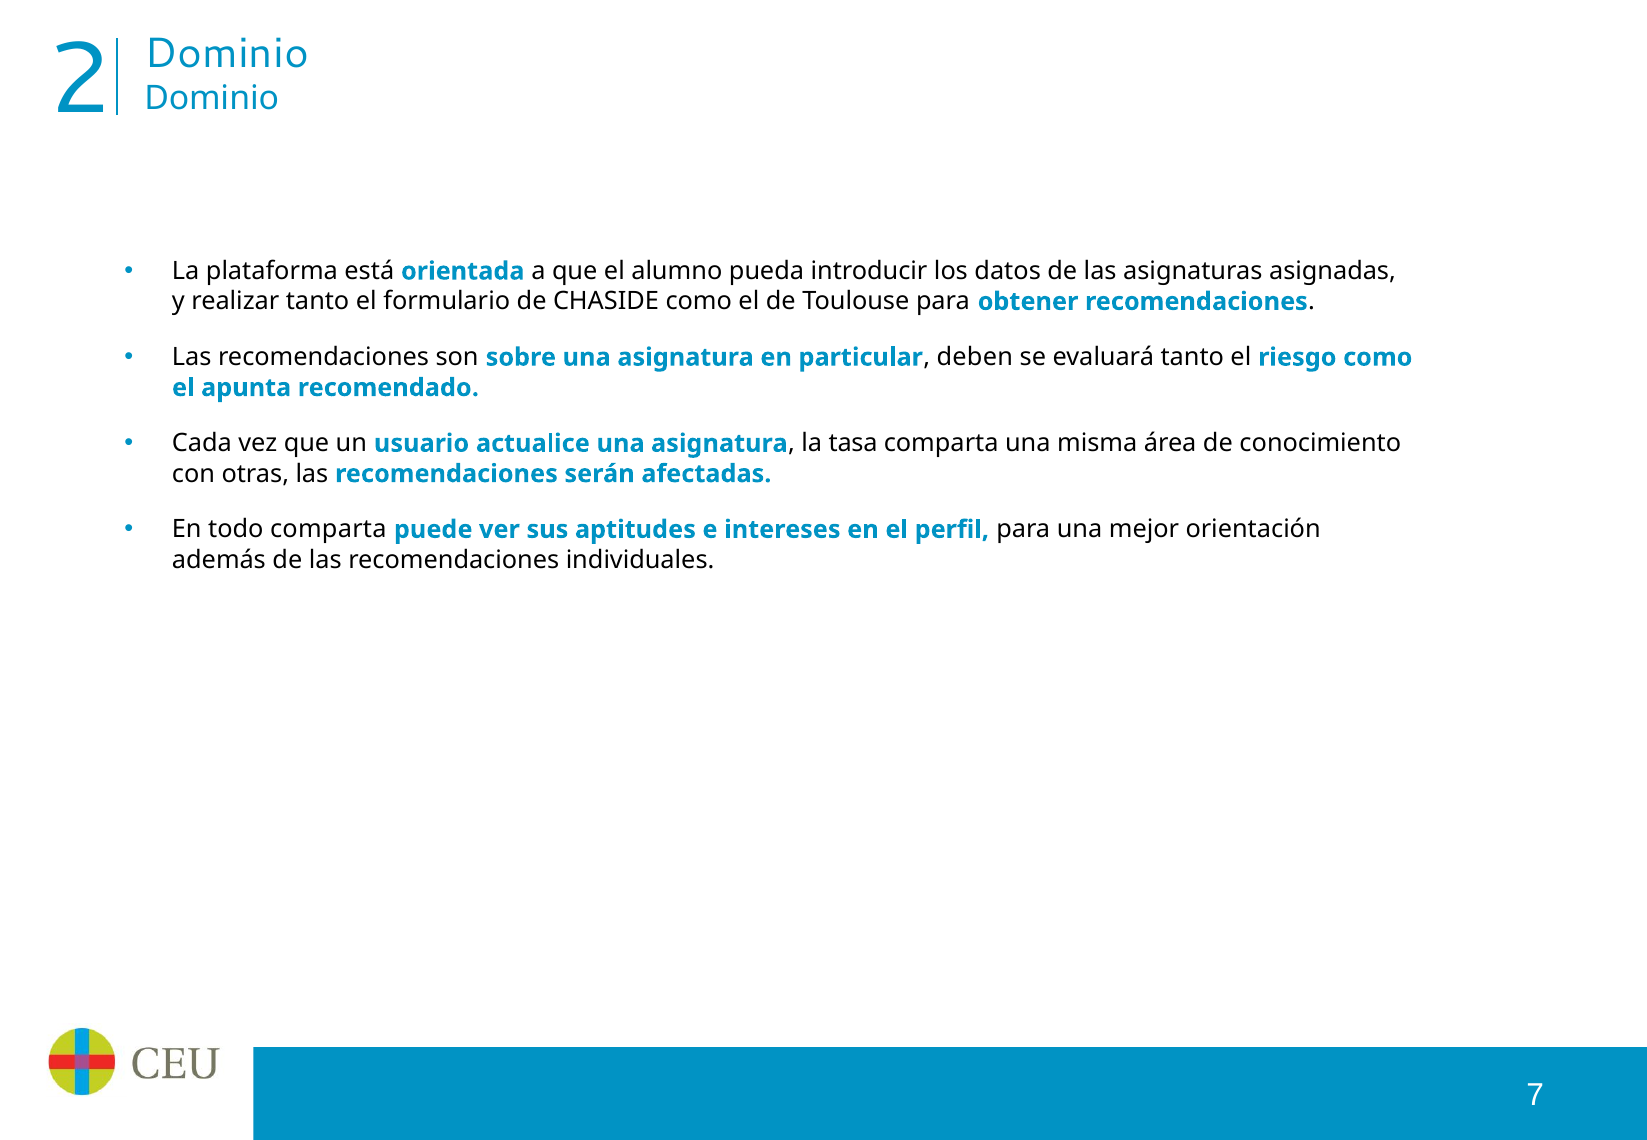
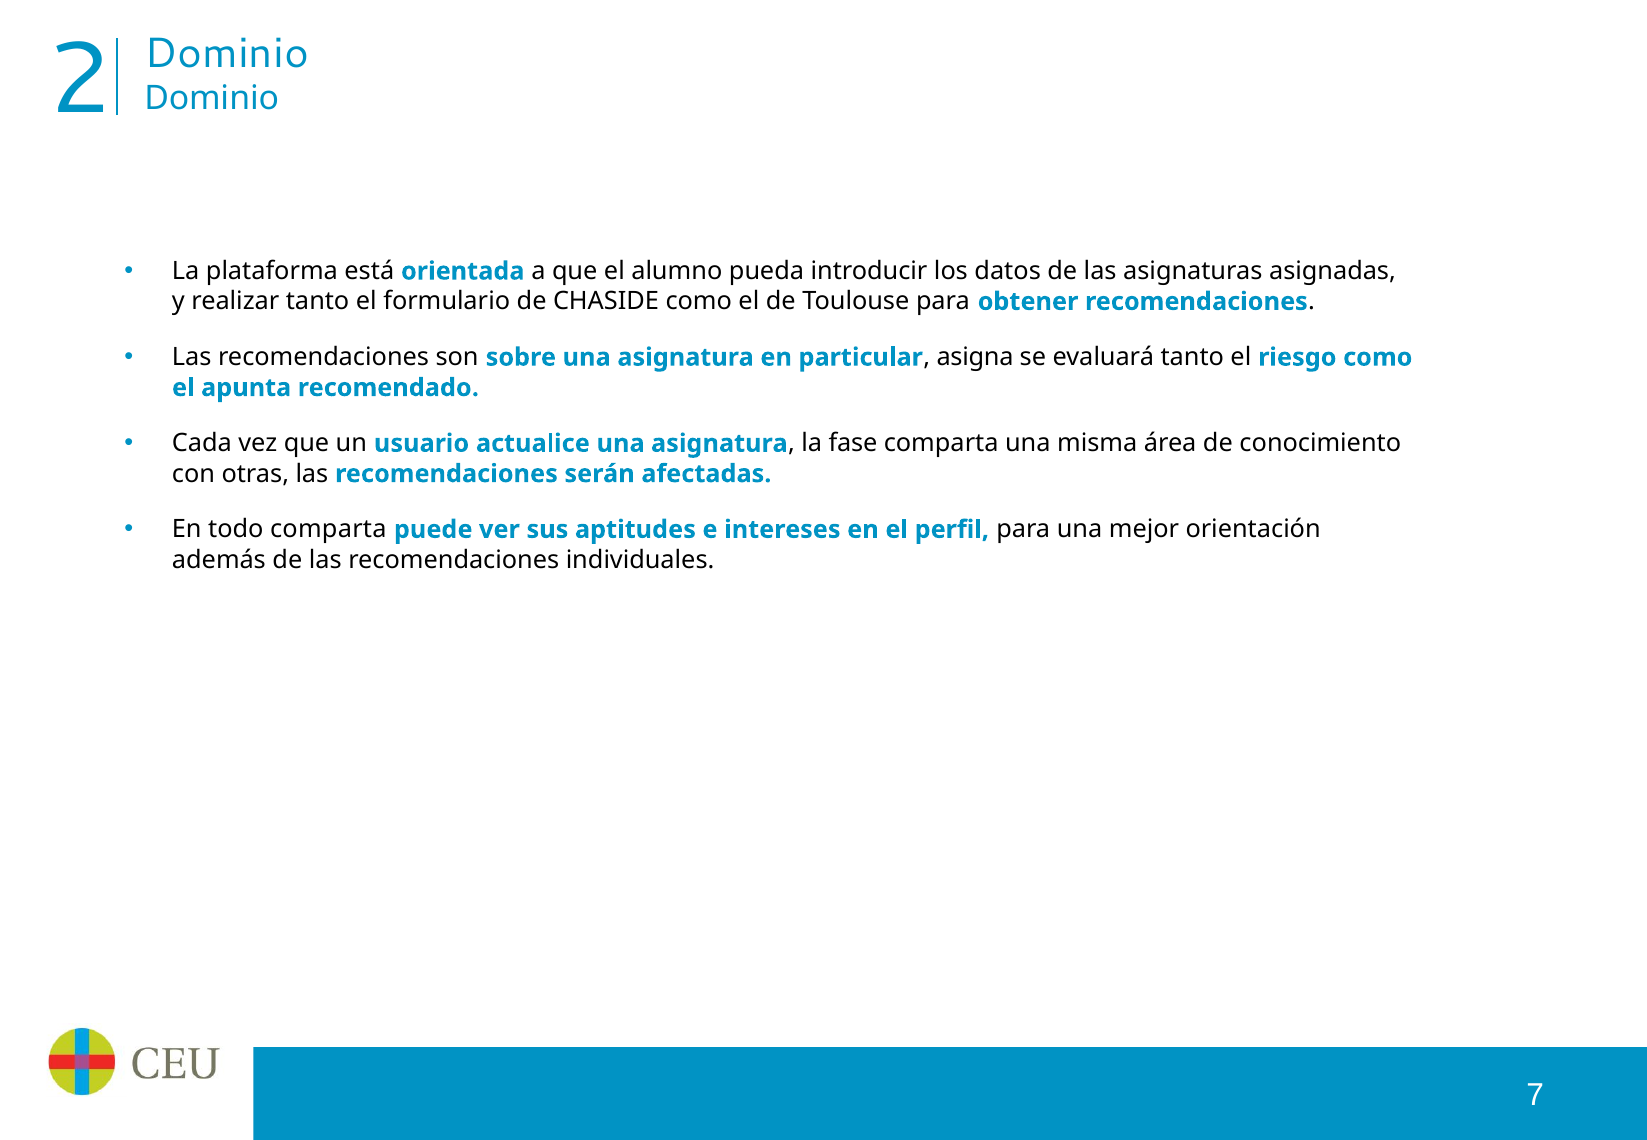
deben: deben -> asigna (975, 357)
tasa: tasa -> fase (853, 443)
